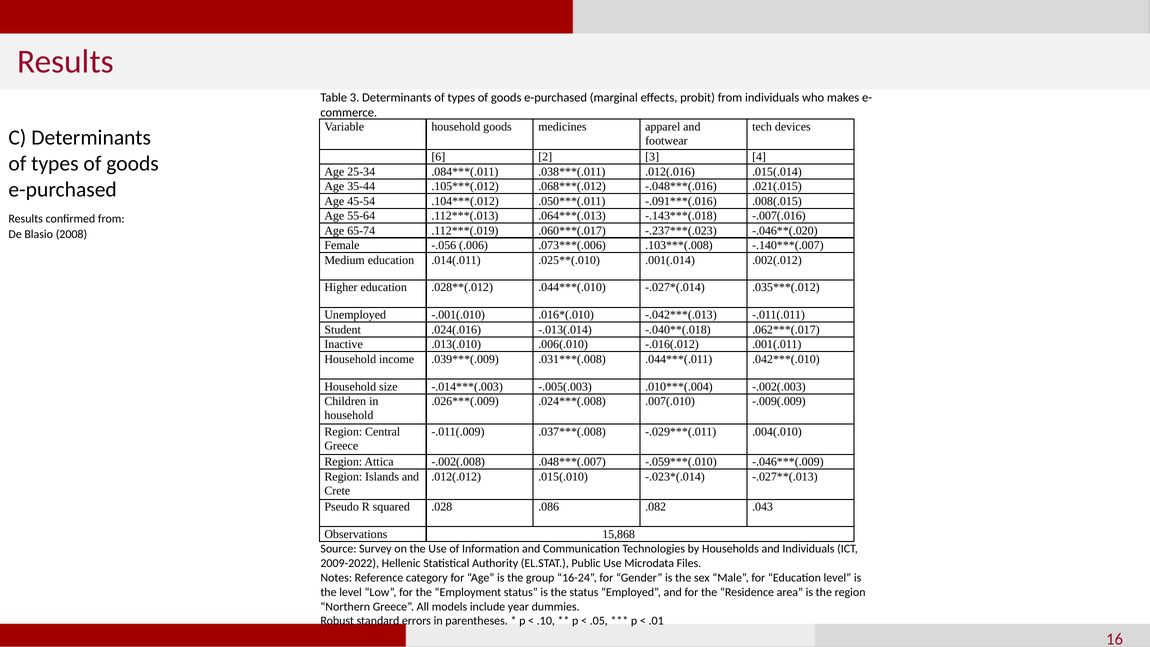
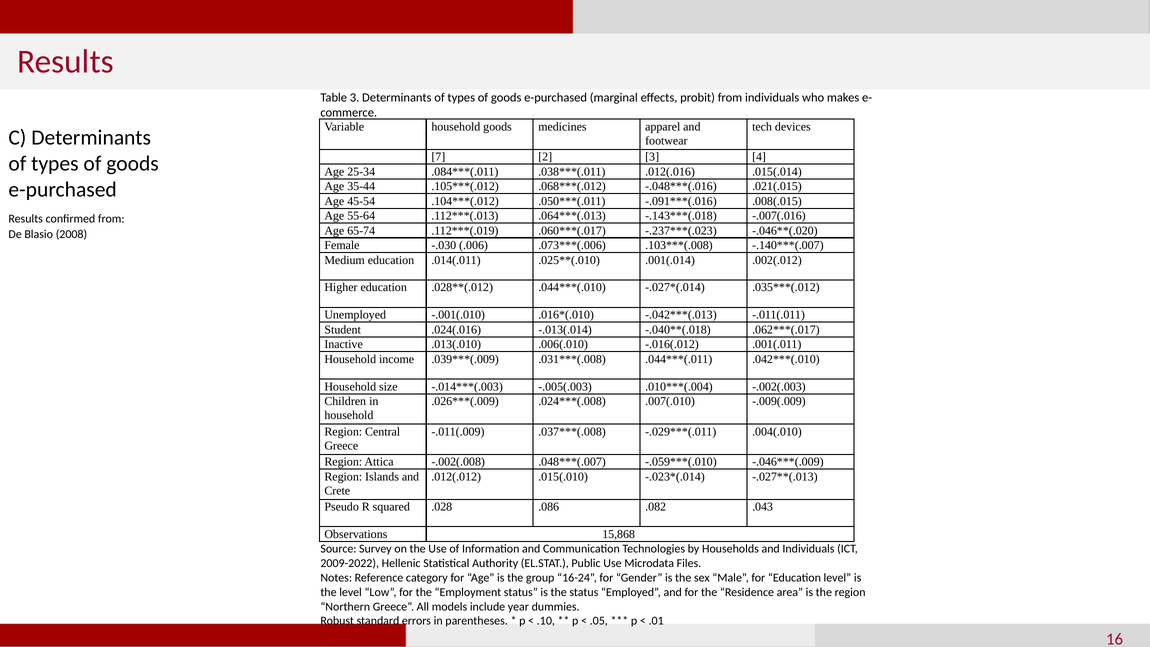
6: 6 -> 7 (438, 157)
-.056: -.056 -> -.030 (444, 245)
